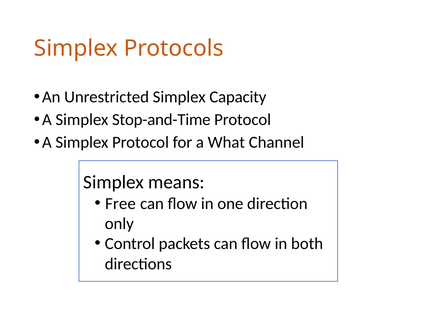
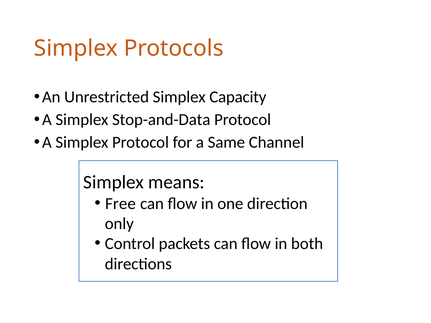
Stop-and-Time: Stop-and-Time -> Stop-and-Data (161, 120)
What: What -> Same (226, 142)
